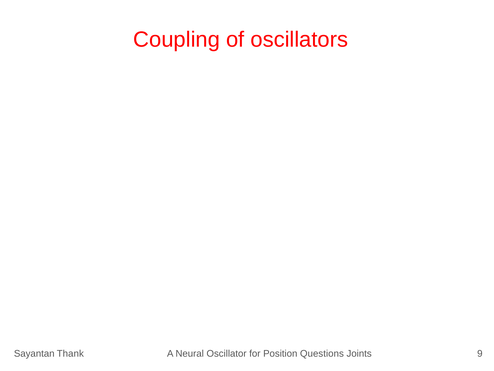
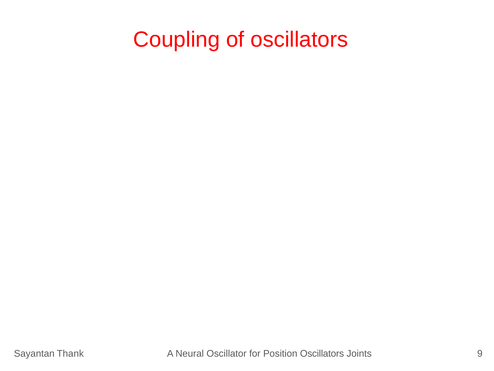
Position Questions: Questions -> Oscillators (322, 353)
